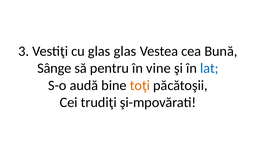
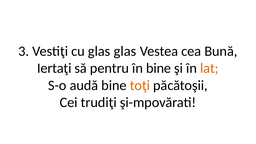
Sânge: Sânge -> Iertaţi (54, 68)
în vine: vine -> bine (159, 68)
lat colour: blue -> orange (209, 68)
